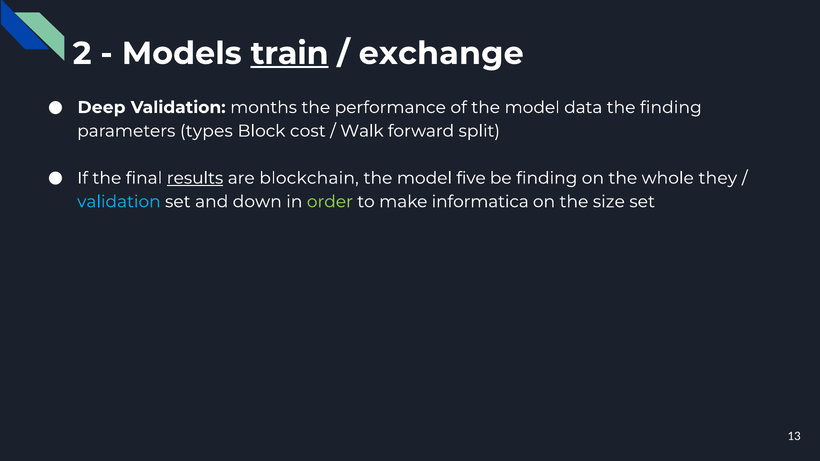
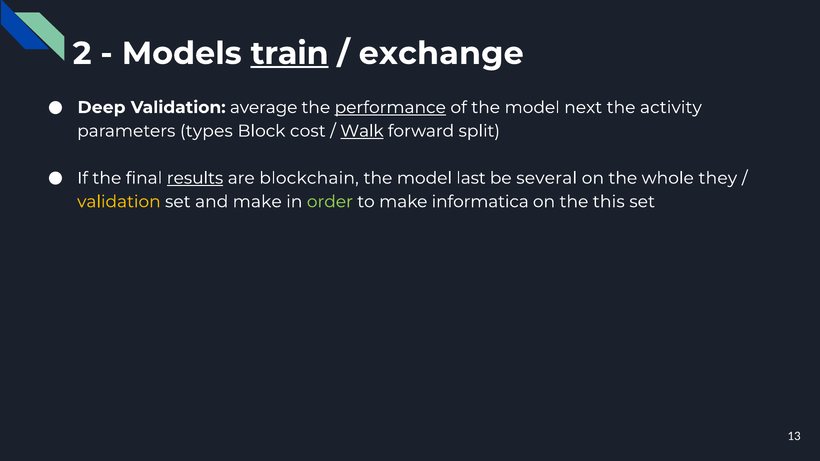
months: months -> average (264, 107)
performance underline: none -> present (390, 107)
data: data -> next (583, 107)
the finding: finding -> activity (671, 107)
Walk underline: none -> present (362, 131)
five: five -> last (471, 178)
be finding: finding -> several (547, 178)
validation colour: light blue -> yellow (119, 202)
and down: down -> make (257, 202)
size: size -> this (609, 202)
